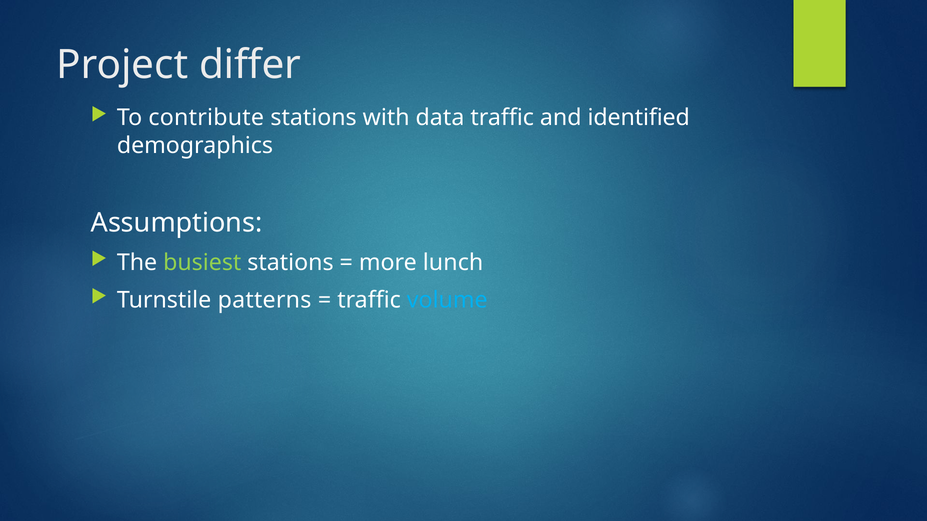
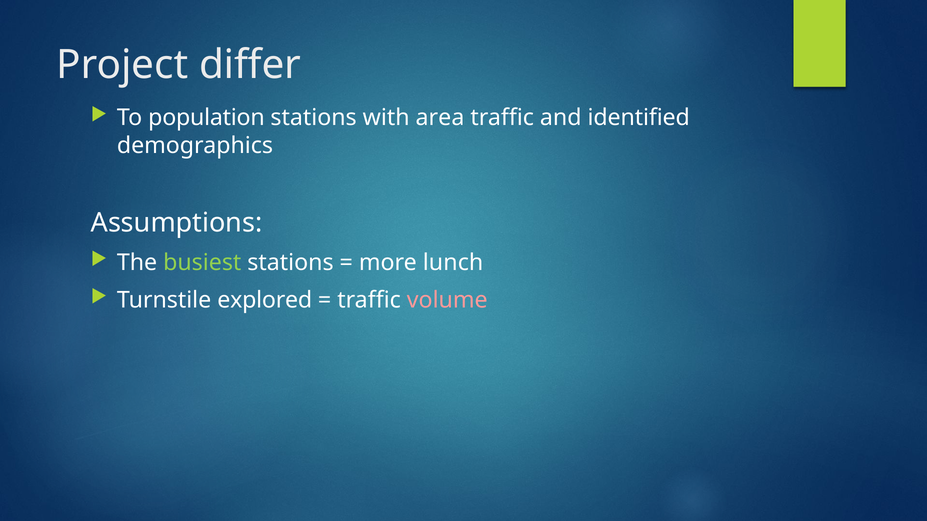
contribute: contribute -> population (206, 118)
data: data -> area (440, 118)
patterns: patterns -> explored (265, 300)
volume colour: light blue -> pink (447, 300)
